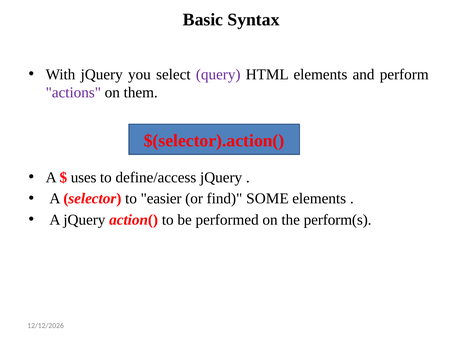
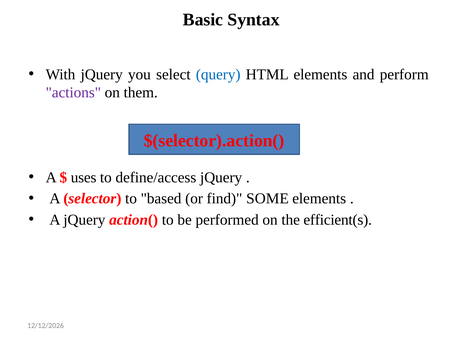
query colour: purple -> blue (218, 74)
easier: easier -> based (161, 199)
perform(s: perform(s -> efficient(s (338, 220)
